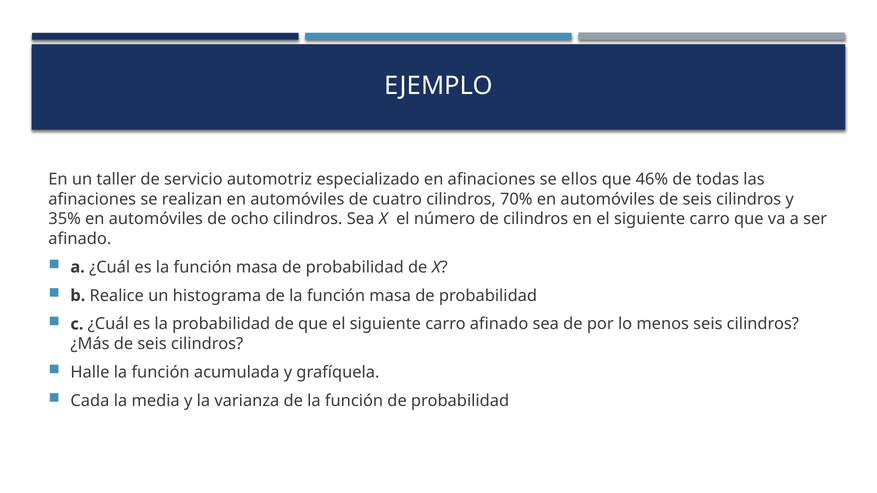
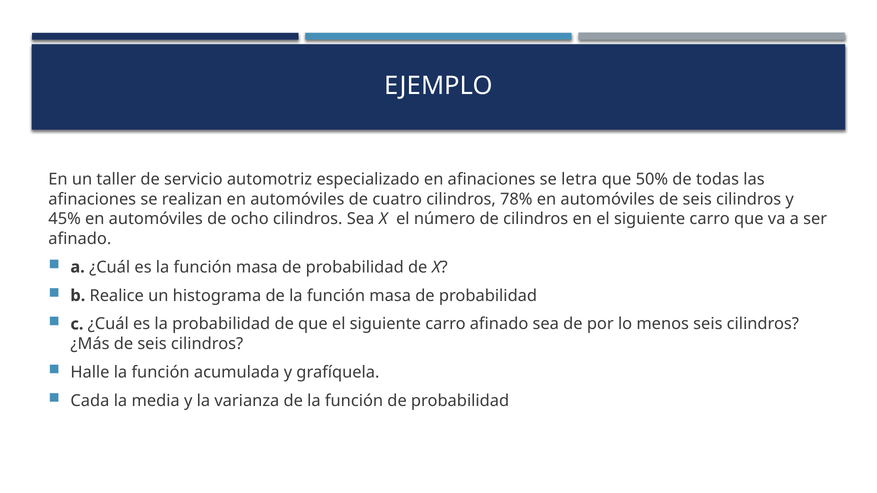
ellos: ellos -> letra (579, 180)
46%: 46% -> 50% (652, 180)
70%: 70% -> 78% (516, 199)
35%: 35% -> 45% (65, 219)
